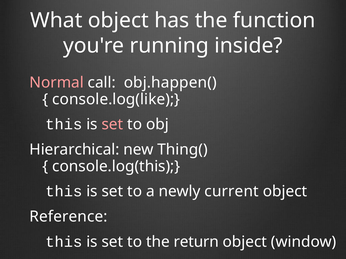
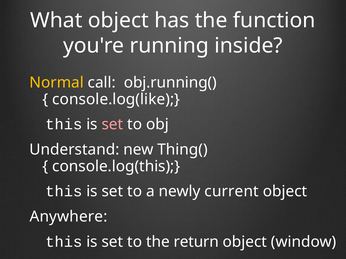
Normal colour: pink -> yellow (57, 83)
obj.happen(: obj.happen( -> obj.running( (170, 83)
Hierarchical: Hierarchical -> Understand (74, 150)
Reference: Reference -> Anywhere (69, 217)
